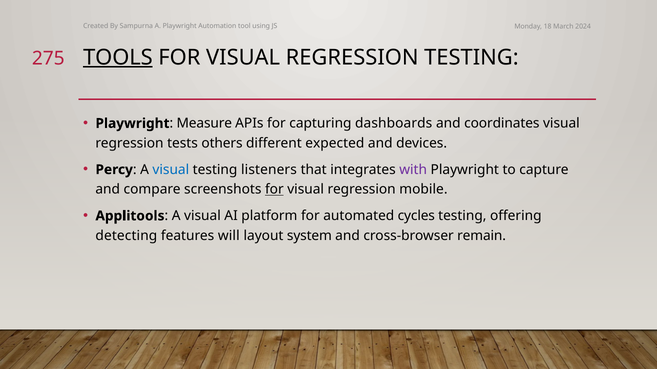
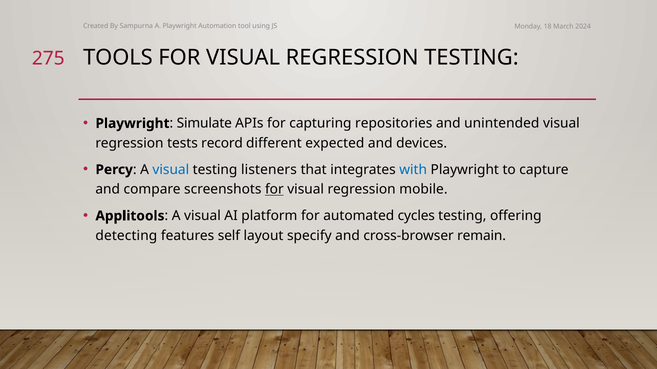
TOOLS underline: present -> none (118, 58)
Measure: Measure -> Simulate (204, 124)
dashboards: dashboards -> repositories (394, 124)
coordinates: coordinates -> unintended (502, 124)
others: others -> record (222, 143)
with colour: purple -> blue (413, 170)
will: will -> self (229, 236)
system: system -> specify (309, 236)
